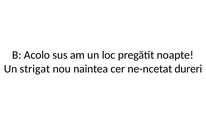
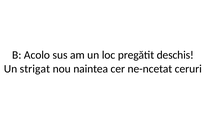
noapte: noapte -> deschis (175, 55)
dureri: dureri -> ceruri (188, 69)
